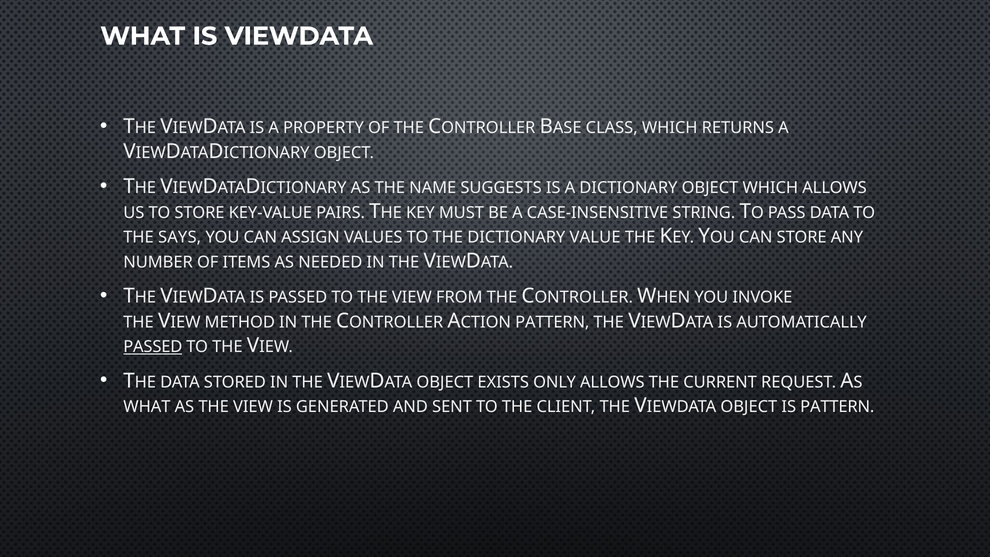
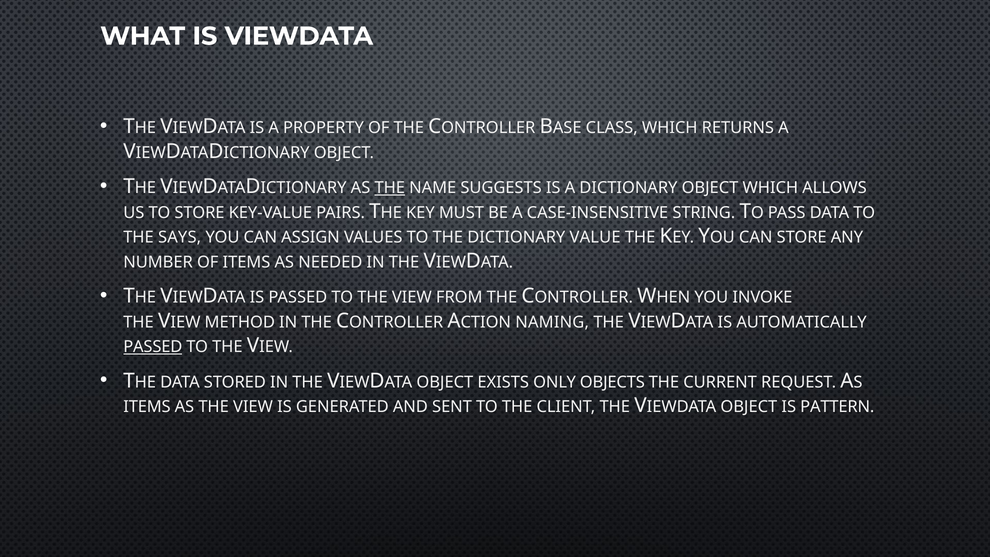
THE underline: none -> present (390, 188)
PATTERN: PATTERN -> NAMING (552, 322)
ONLY ALLOWS: ALLOWS -> OBJECTS (612, 382)
WHAT: WHAT -> ITEMS (147, 407)
